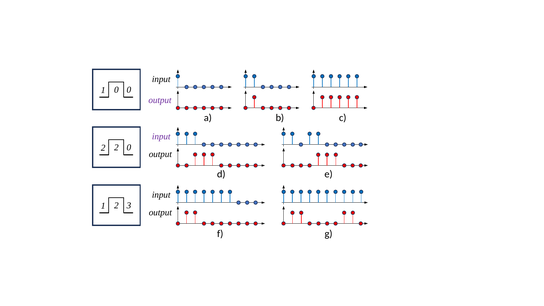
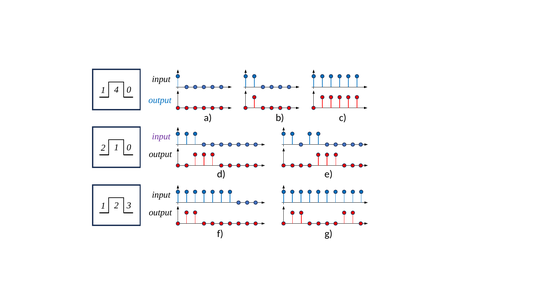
1 0: 0 -> 4 (116, 90)
output colour: purple -> blue (160, 100)
2 2: 2 -> 1 (116, 147)
